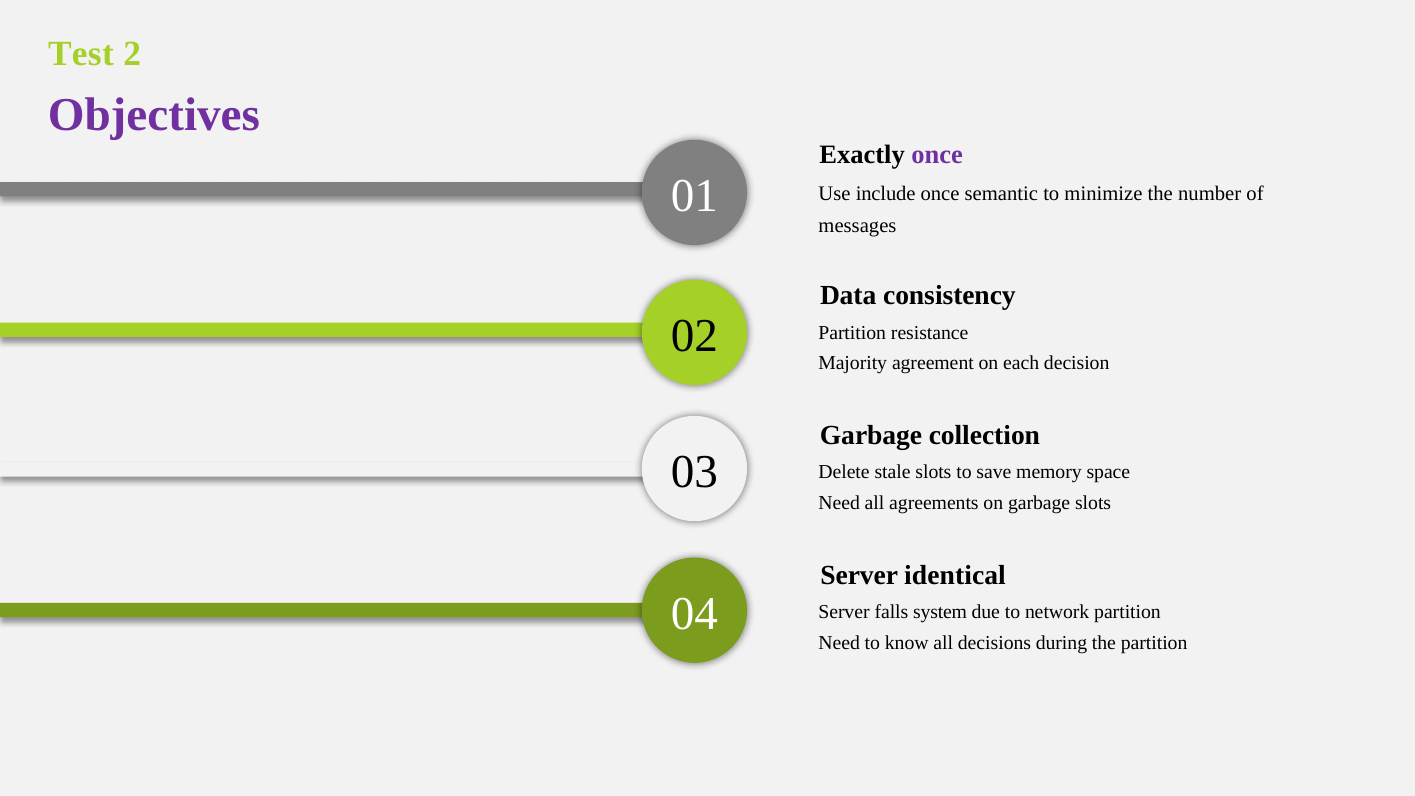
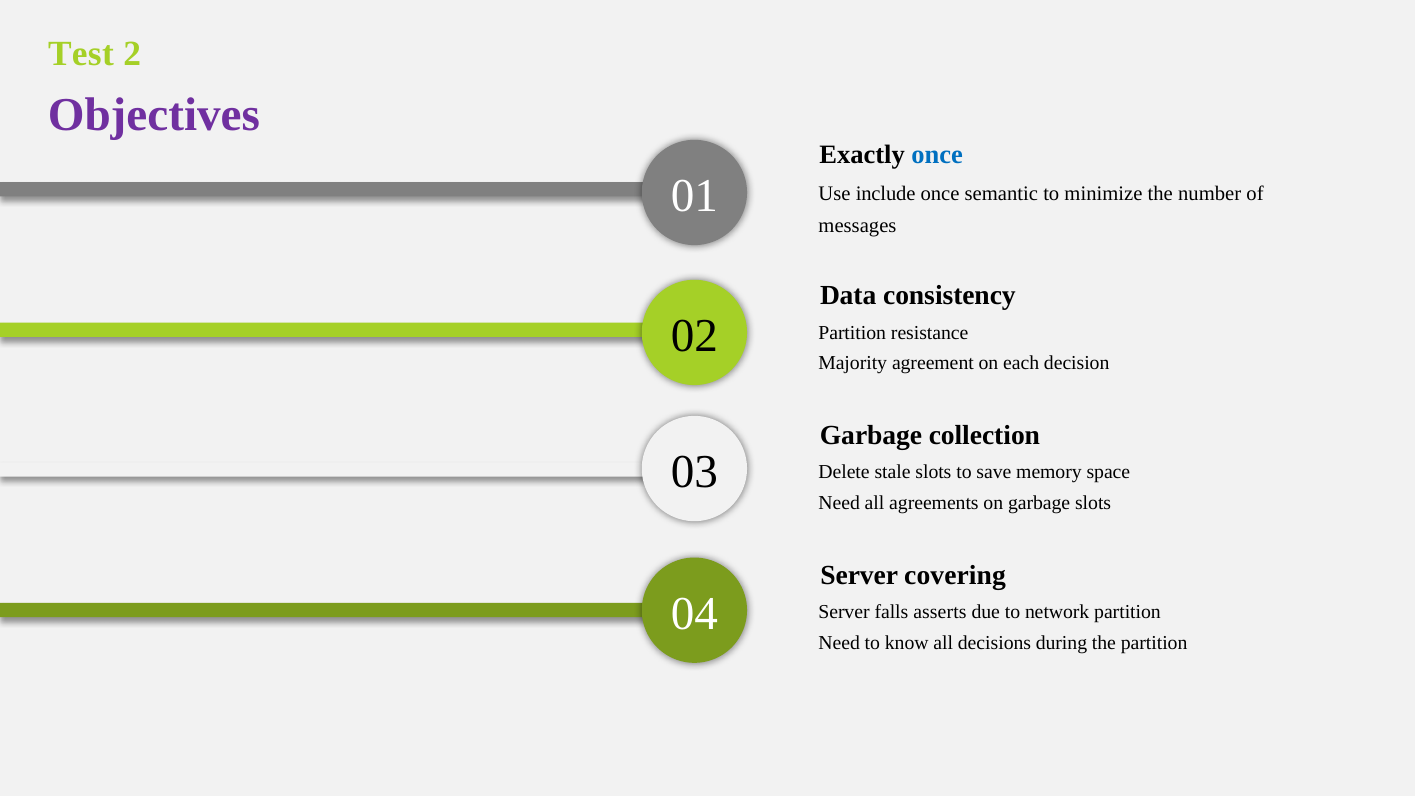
once colour: purple -> blue (937, 155)
identical: identical -> covering (955, 576)
system: system -> asserts (940, 612)
